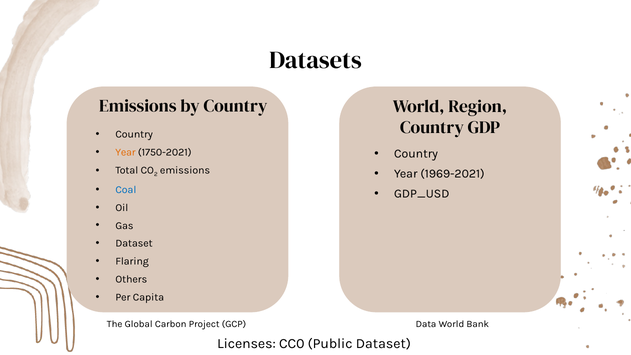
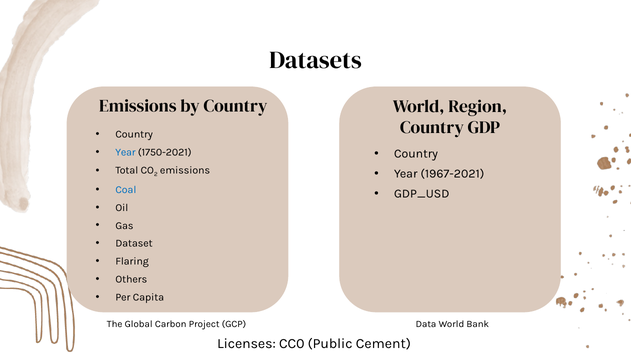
Year colour: orange -> blue (125, 152)
1969-2021: 1969-2021 -> 1967-2021 (452, 174)
Public Dataset: Dataset -> Cement (383, 343)
